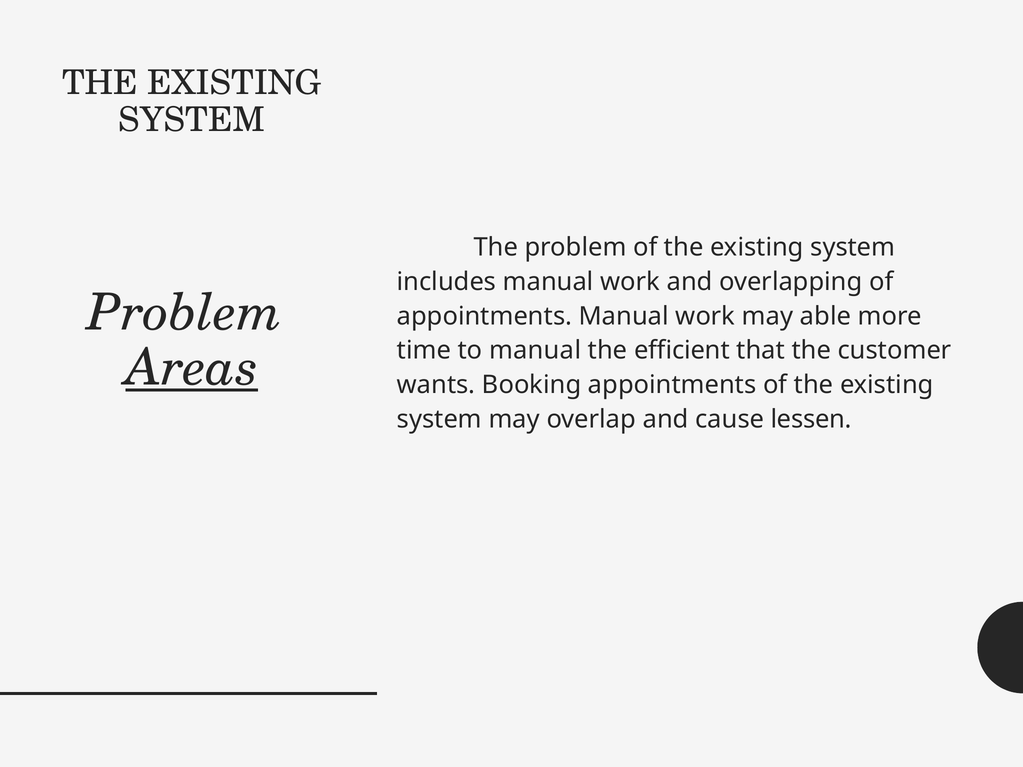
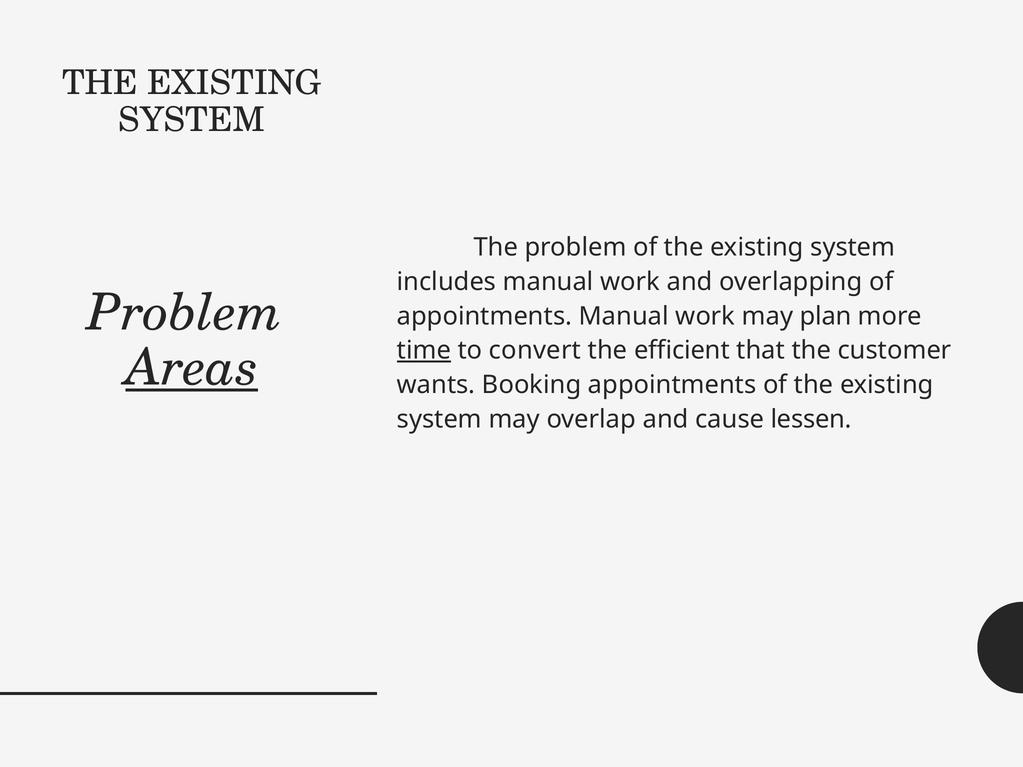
able: able -> plan (826, 316)
time underline: none -> present (424, 351)
to manual: manual -> convert (535, 351)
